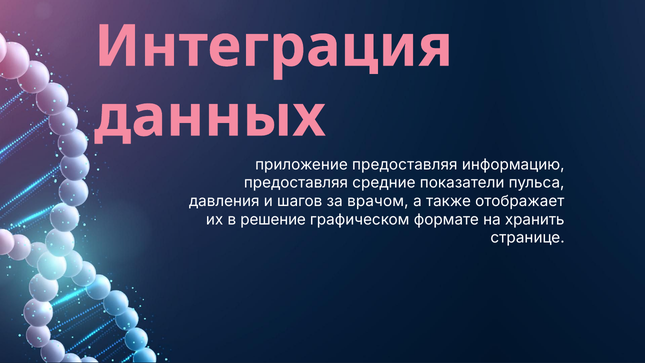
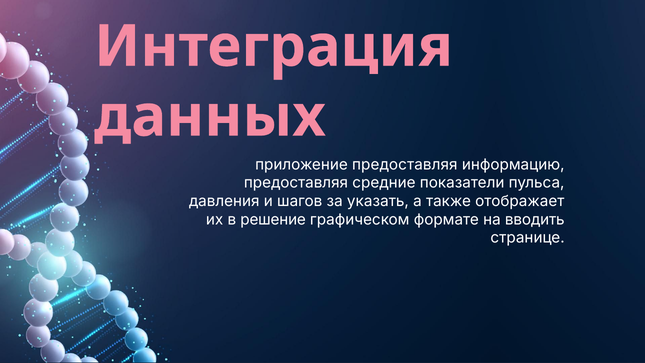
врачом: врачом -> указать (378, 201)
хранить: хранить -> вводить (535, 219)
